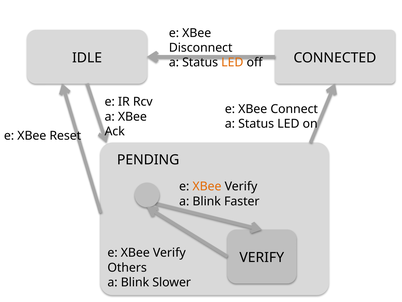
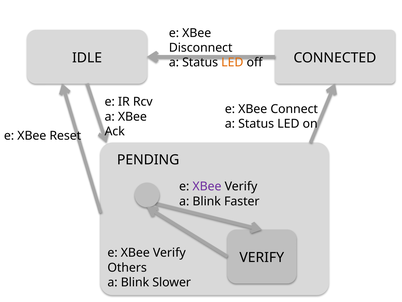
XBee colour: orange -> purple (207, 186)
